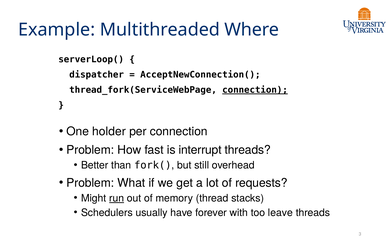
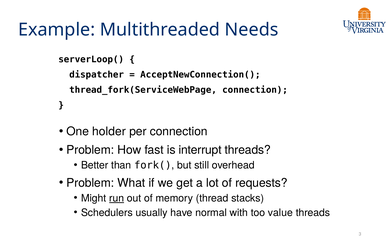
Where: Where -> Needs (252, 30)
connection underline: present -> none (255, 90)
forever: forever -> normal (211, 213)
leave: leave -> value (280, 213)
